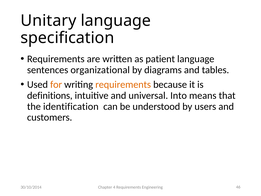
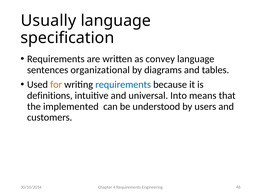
Unitary: Unitary -> Usually (48, 21)
patient: patient -> convey (160, 59)
requirements colour: orange -> blue (123, 84)
identification: identification -> implemented (71, 106)
